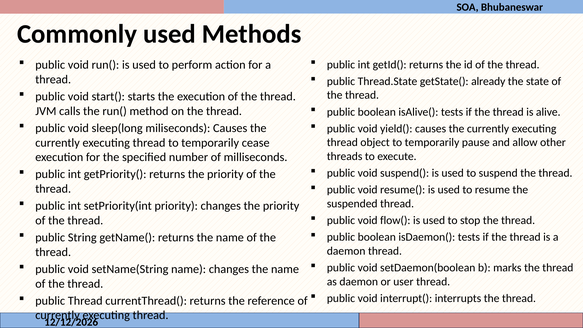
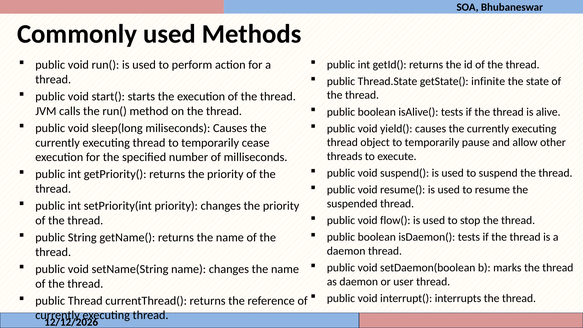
already: already -> infinite (488, 81)
